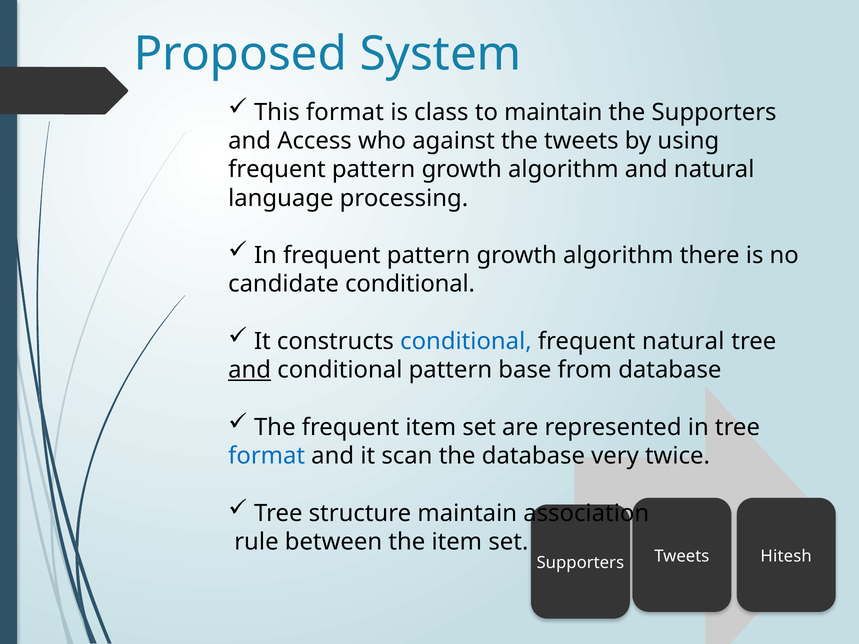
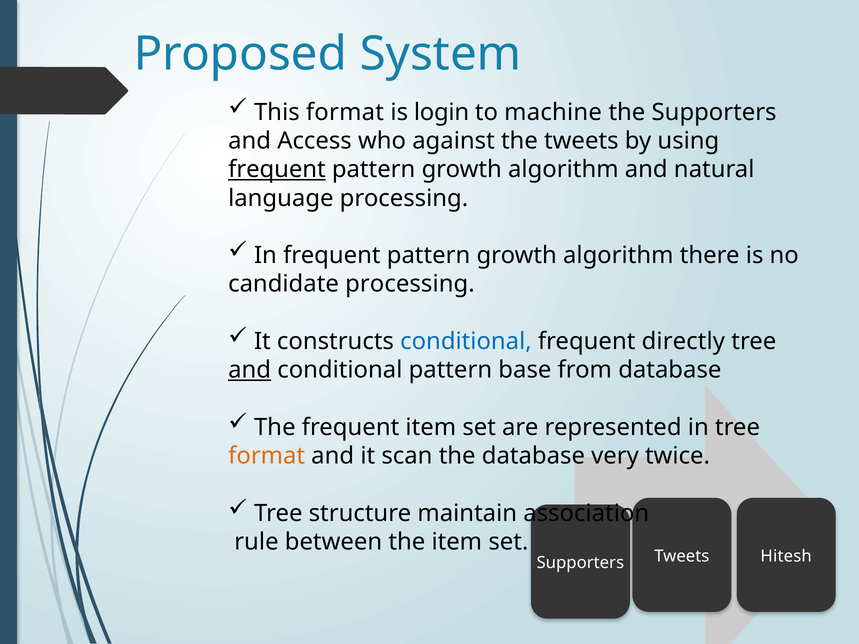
class: class -> login (442, 112)
to maintain: maintain -> machine (553, 112)
frequent underline: none -> present (277, 170)
candidate conditional: conditional -> processing (410, 284)
frequent natural: natural -> directly (683, 341)
format colour: blue -> orange (267, 456)
